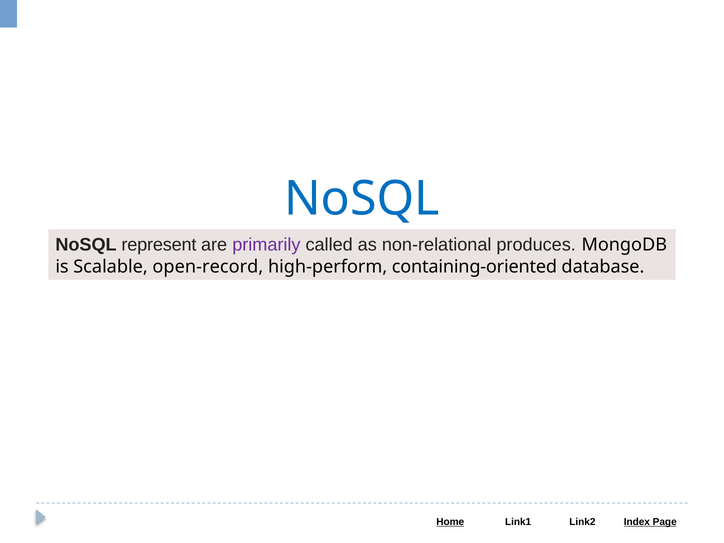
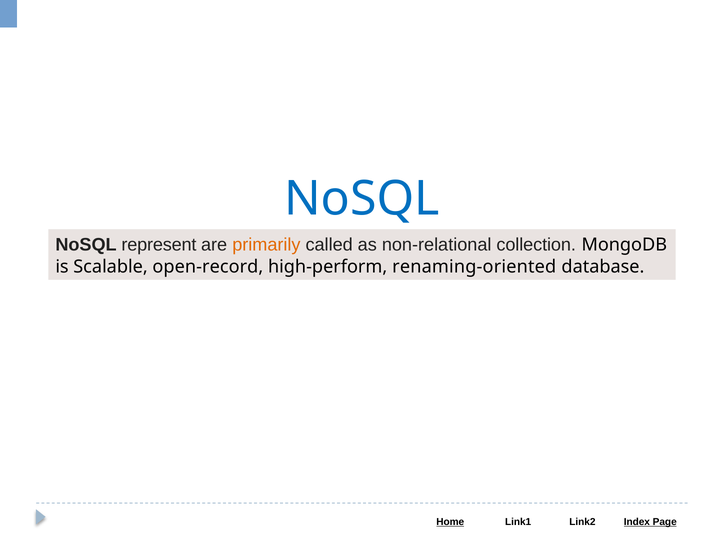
primarily colour: purple -> orange (266, 245)
produces: produces -> collection (536, 245)
containing-oriented: containing-oriented -> renaming-oriented (474, 267)
